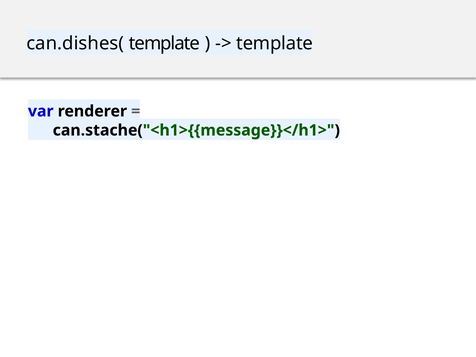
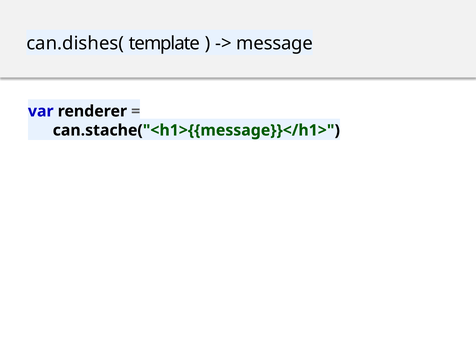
template: template -> message (275, 43)
